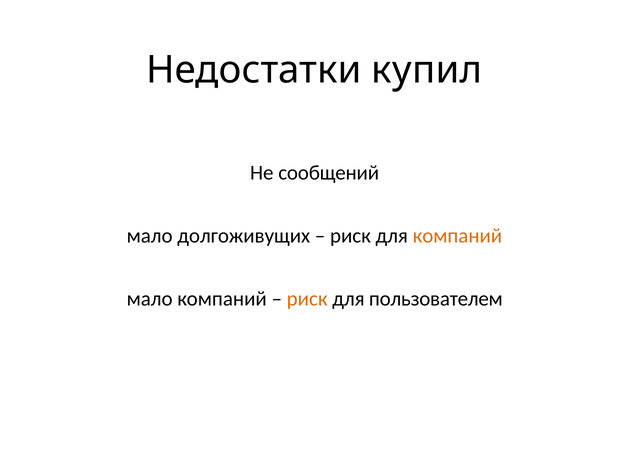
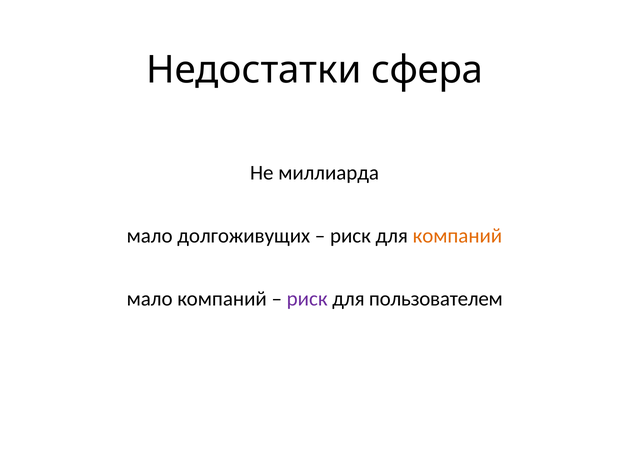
купил: купил -> сфера (427, 70)
сообщений: сообщений -> миллиарда (329, 173)
риск colour: orange -> purple (307, 298)
